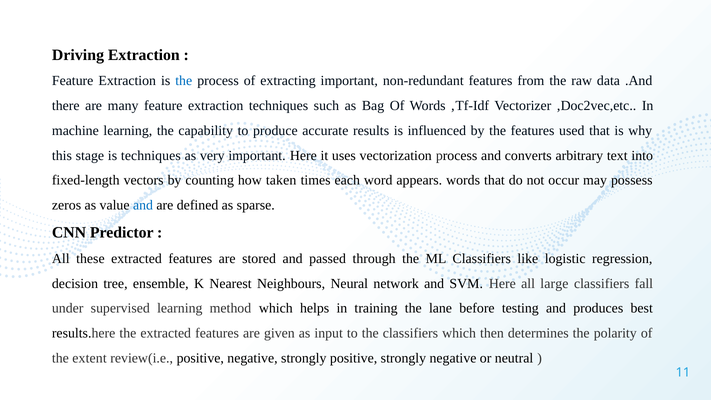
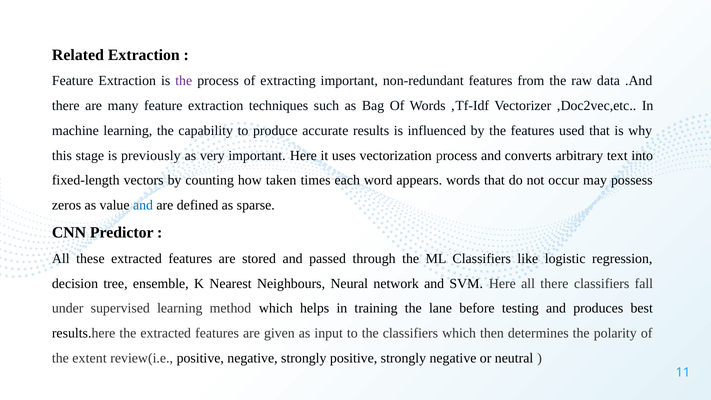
Driving: Driving -> Related (78, 55)
the colour: blue -> purple (184, 81)
is techniques: techniques -> previously (151, 156)
all large: large -> there (554, 283)
